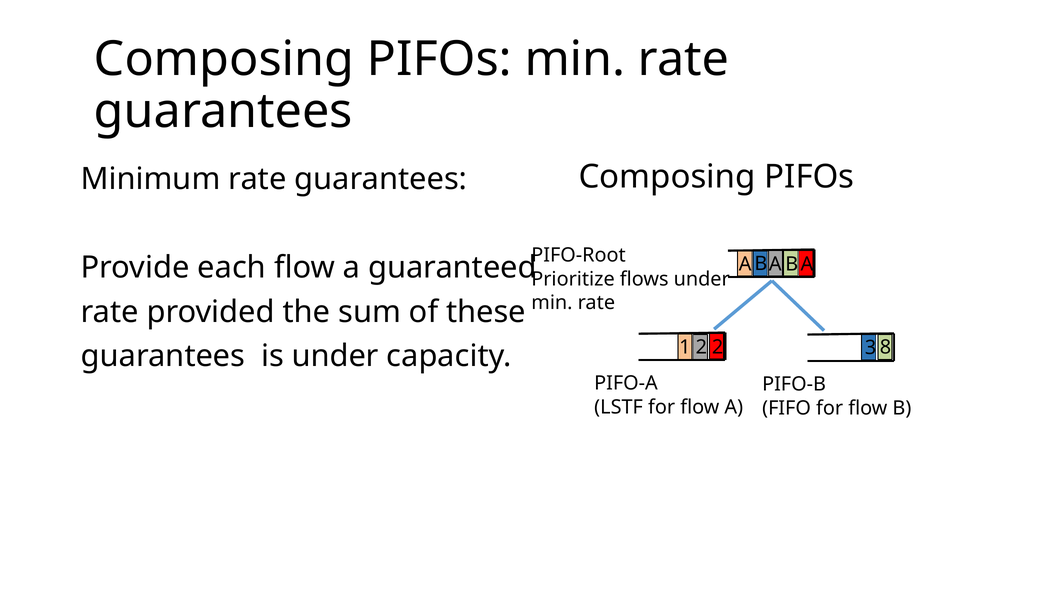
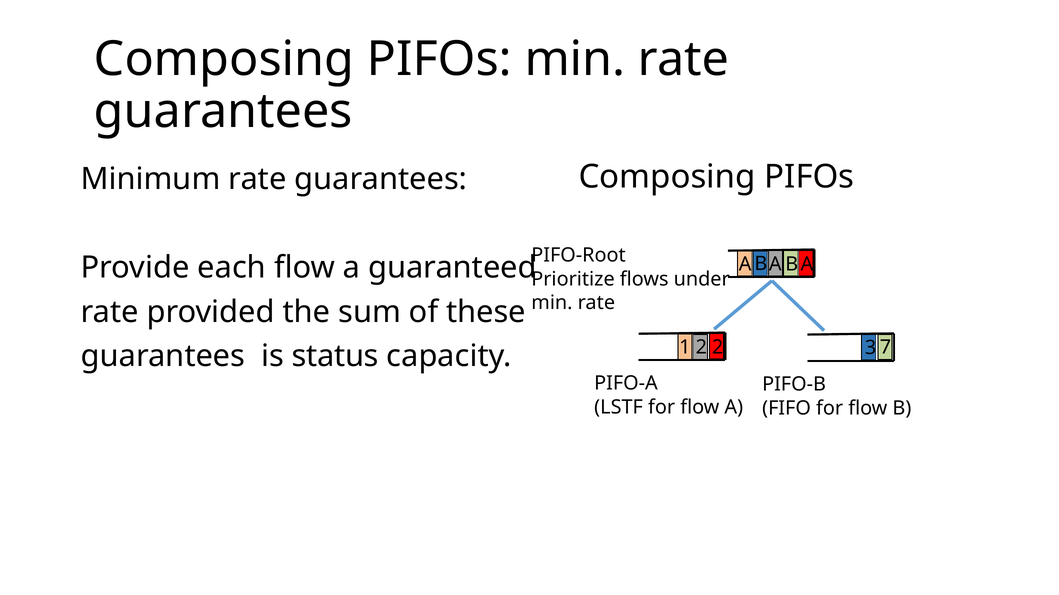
8: 8 -> 7 (885, 348)
is under: under -> status (335, 357)
